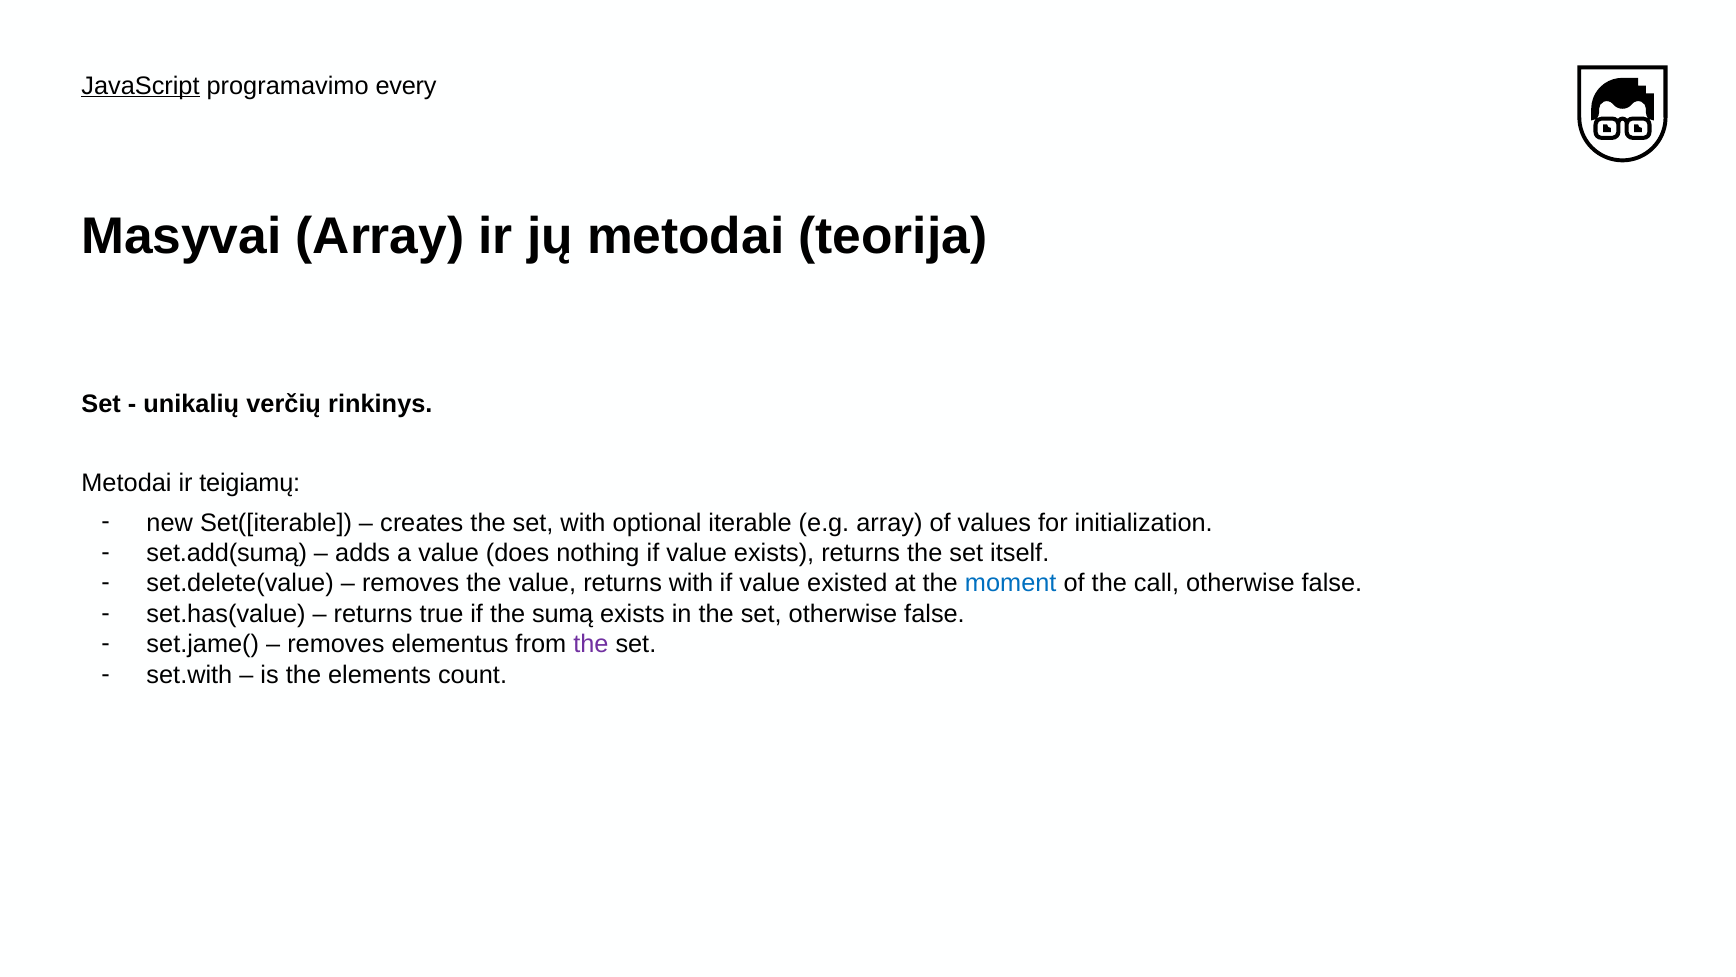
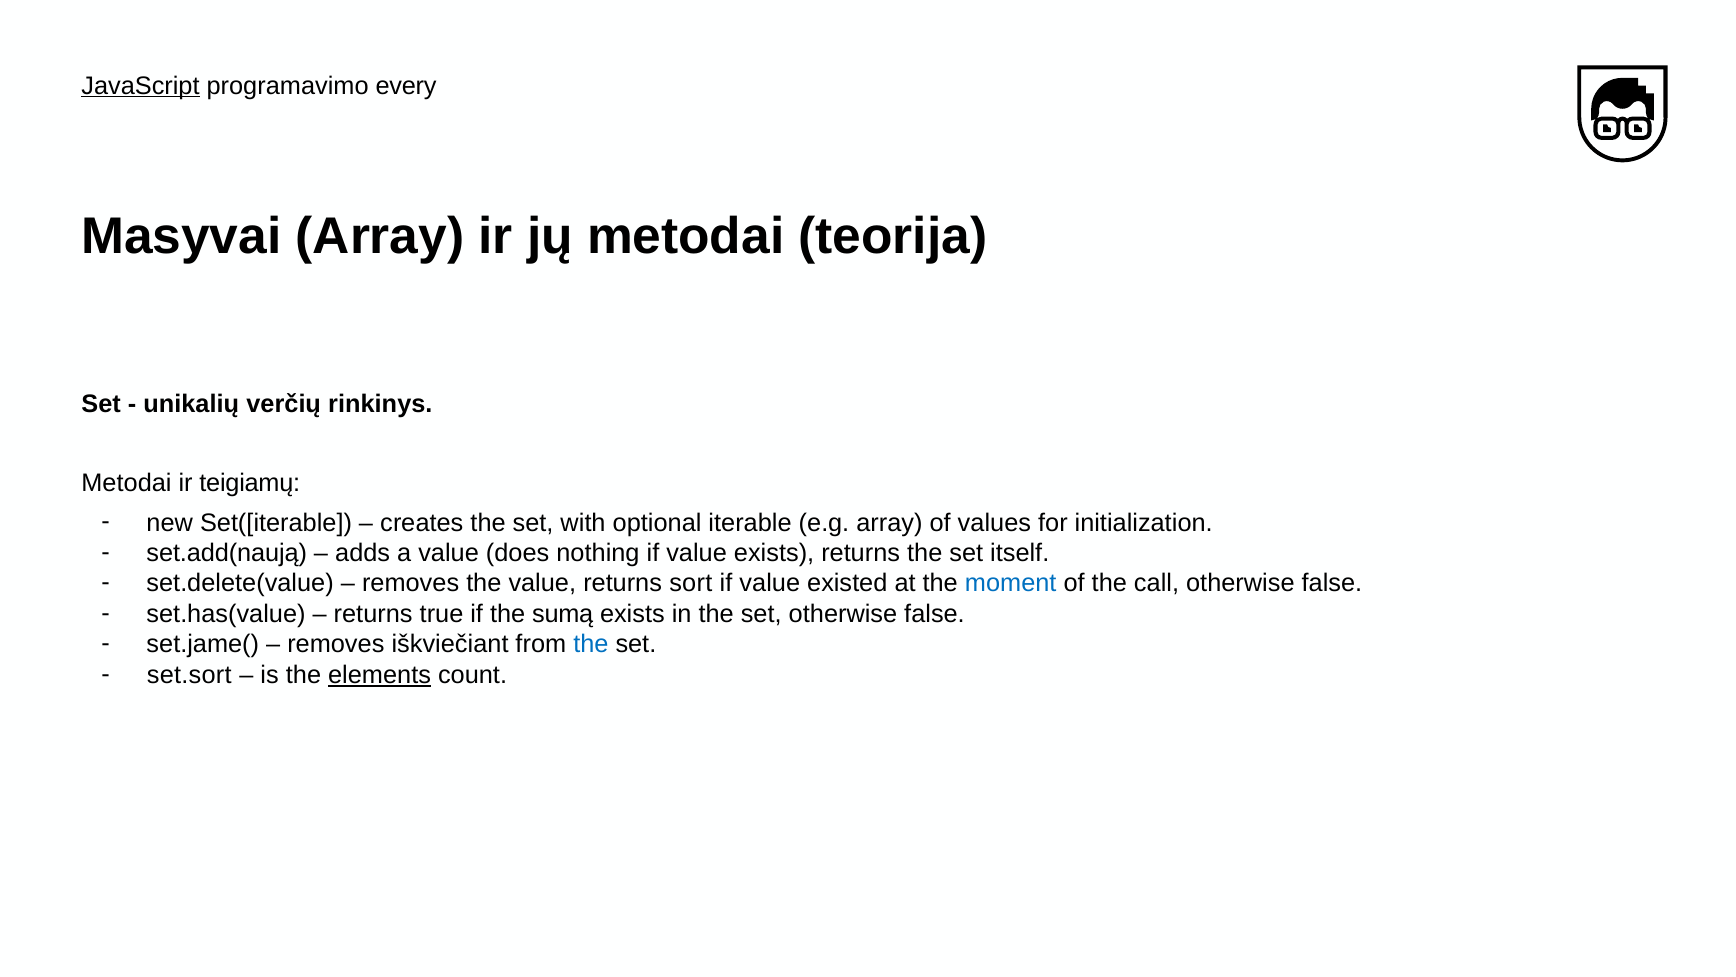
set.add(sumą: set.add(sumą -> set.add(naują (227, 553)
returns with: with -> sort (691, 583)
elementus: elementus -> iškviečiant (450, 644)
the colour: purple -> blue (591, 644)
set.with: set.with -> set.sort (189, 675)
elements underline: none -> present (380, 675)
